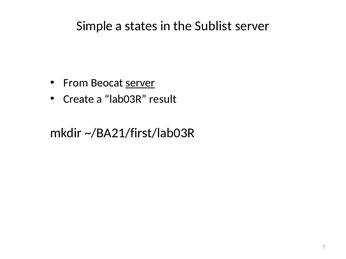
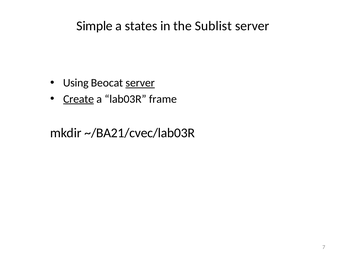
From: From -> Using (76, 83)
Create underline: none -> present (79, 99)
result: result -> frame (163, 99)
~/BA21/first/lab03R: ~/BA21/first/lab03R -> ~/BA21/cvec/lab03R (140, 133)
